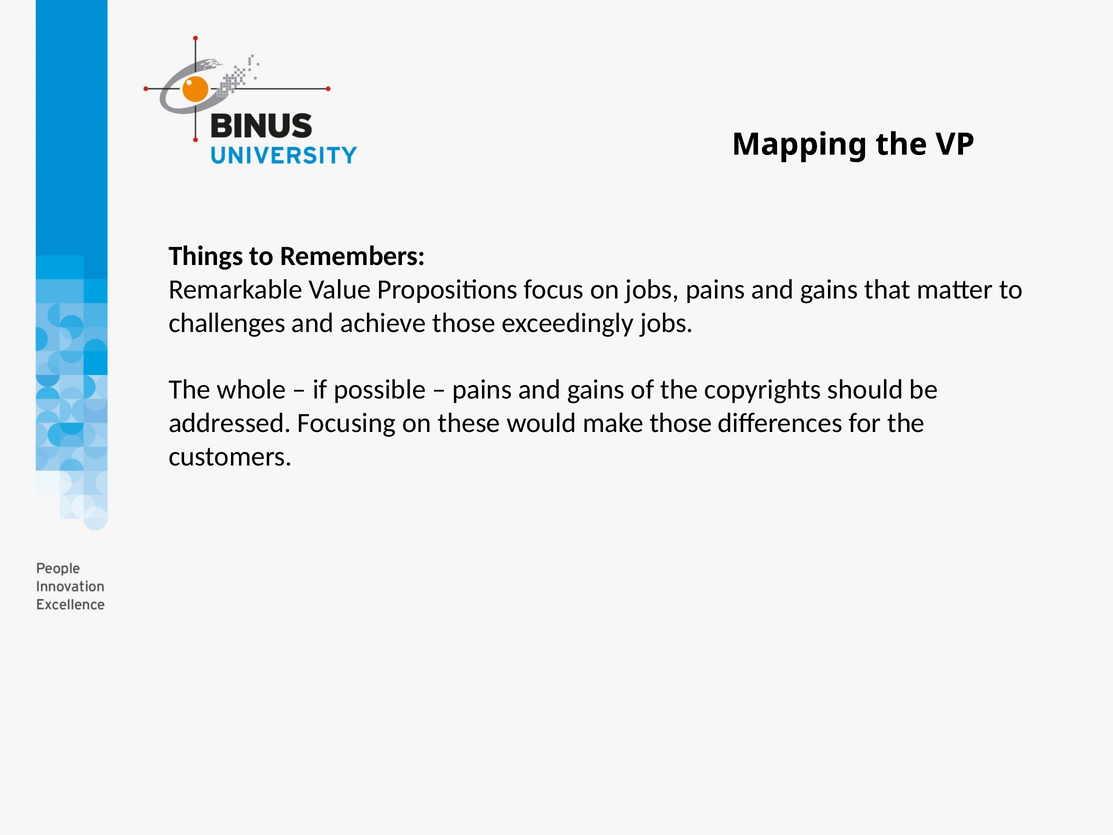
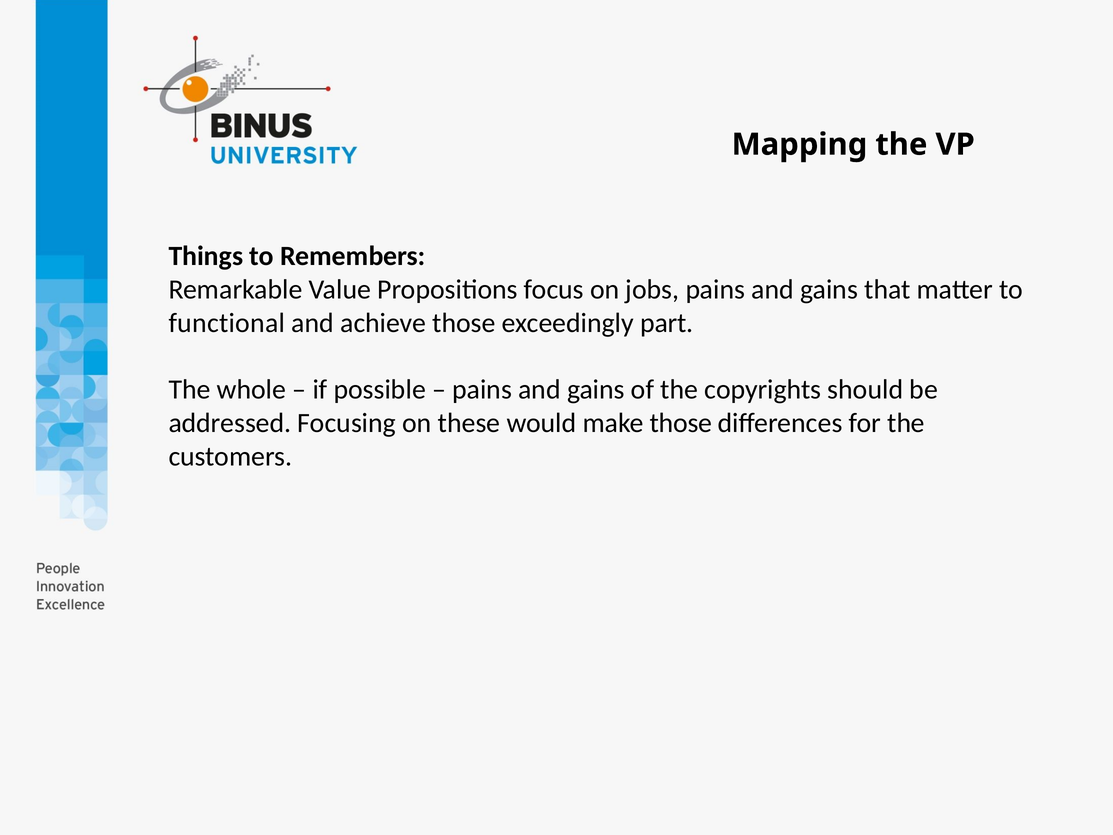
challenges: challenges -> functional (227, 323)
exceedingly jobs: jobs -> part (667, 323)
